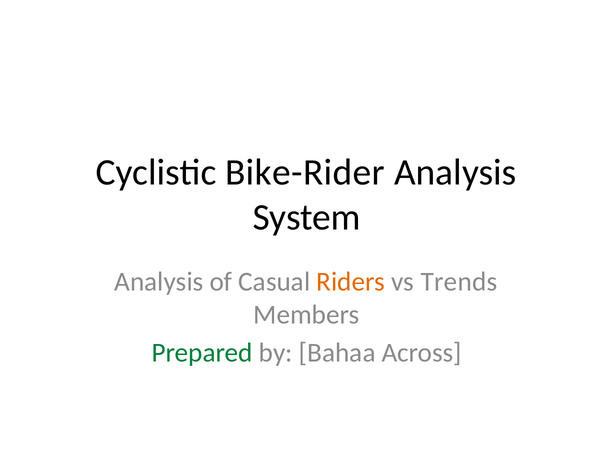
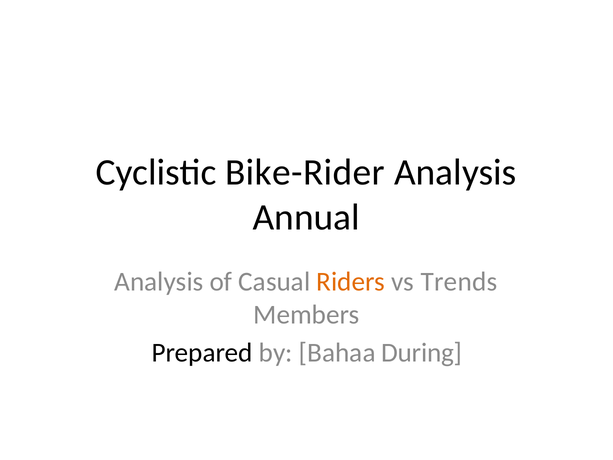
System: System -> Annual (306, 217)
Prepared colour: green -> black (202, 353)
Across: Across -> During (422, 353)
